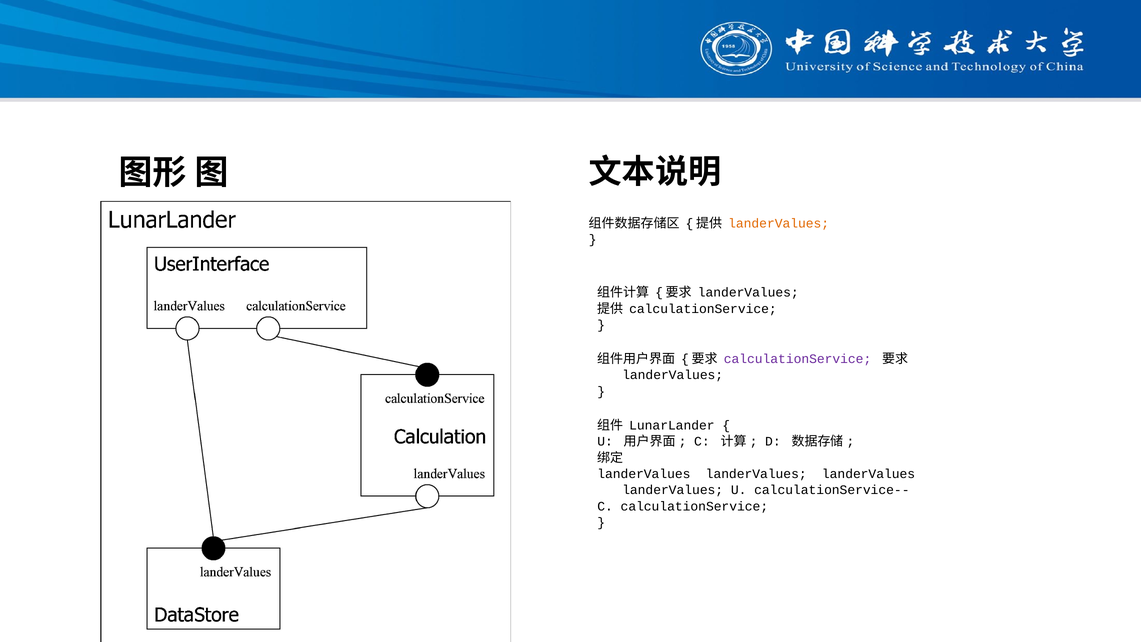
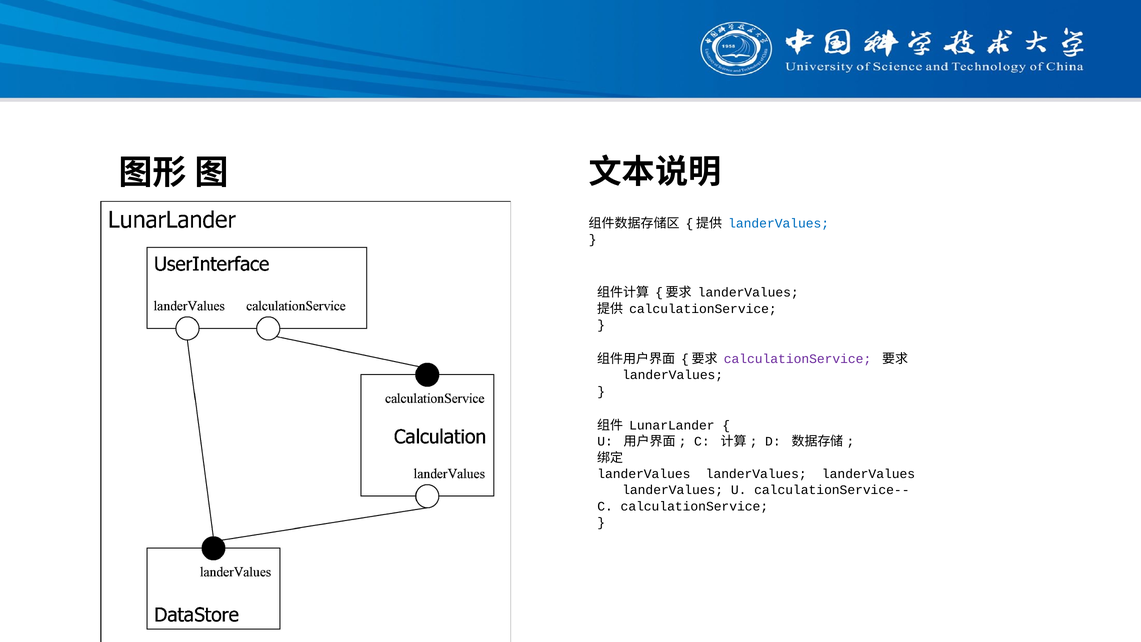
landerValues colour: orange -> blue (779, 223)
